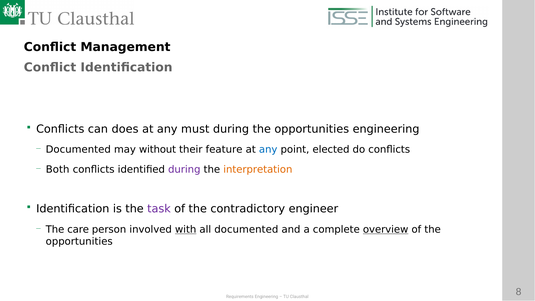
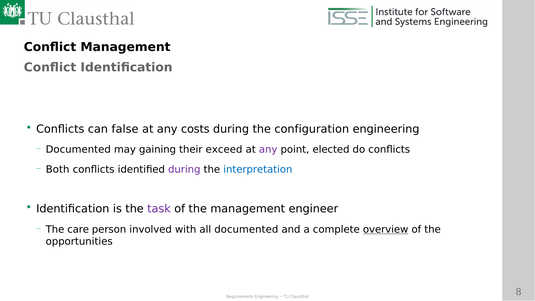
does: does -> false (125, 129)
must: must -> costs (195, 129)
during the opportunities: opportunities -> configuration (312, 129)
without: without -> gaining (158, 150)
feature: feature -> exceed (224, 150)
any colour: blue -> purple (268, 150)
interpretation colour: orange -> blue (258, 169)
the contradictory: contradictory -> management (248, 209)
with underline: present -> none (186, 229)
